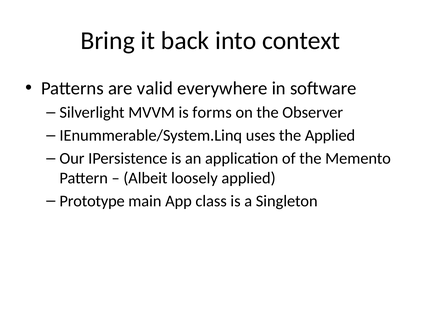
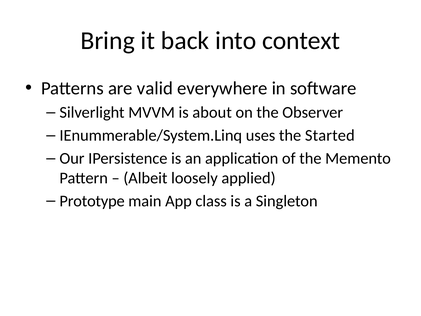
forms: forms -> about (212, 112)
the Applied: Applied -> Started (330, 135)
